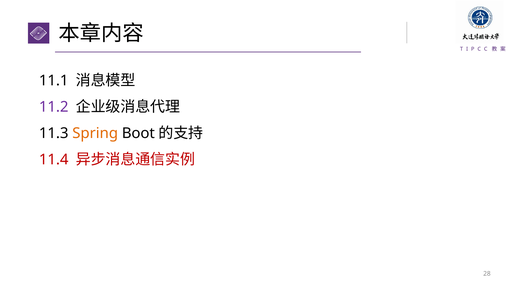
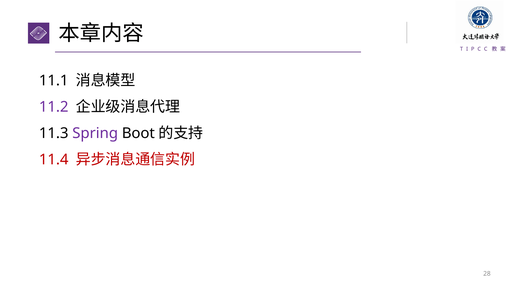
Spring colour: orange -> purple (95, 133)
